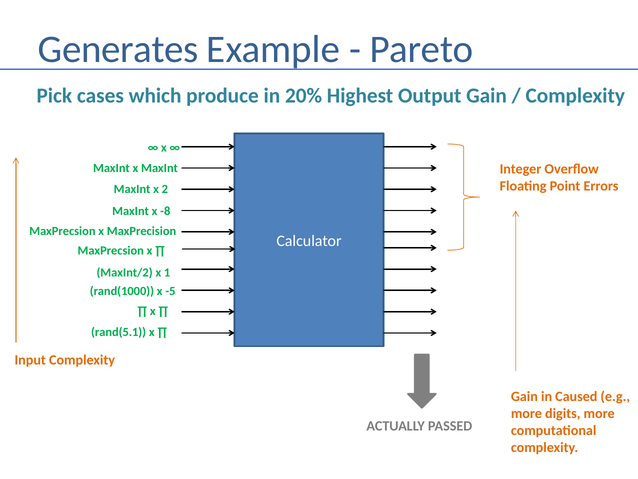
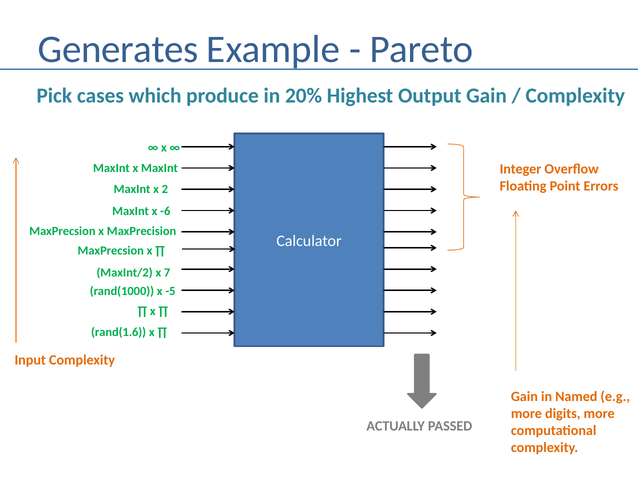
-8: -8 -> -6 (165, 211)
1: 1 -> 7 (167, 272)
rand(5.1: rand(5.1 -> rand(1.6 (119, 332)
Caused: Caused -> Named (576, 396)
